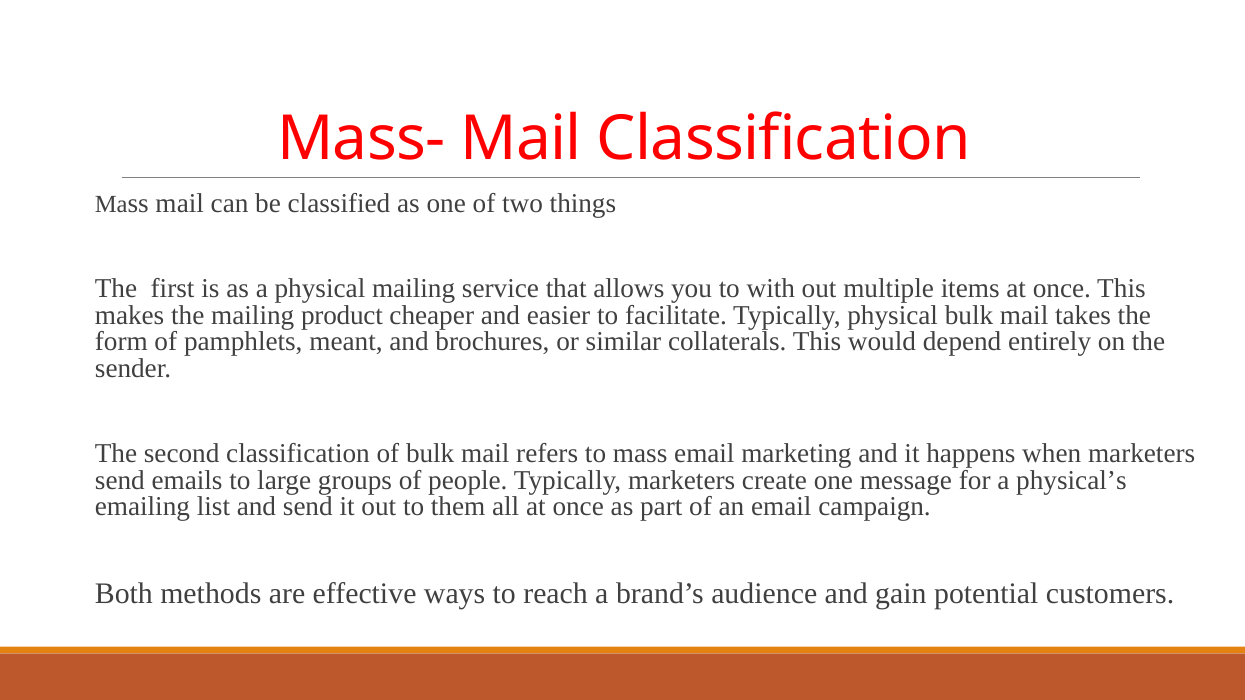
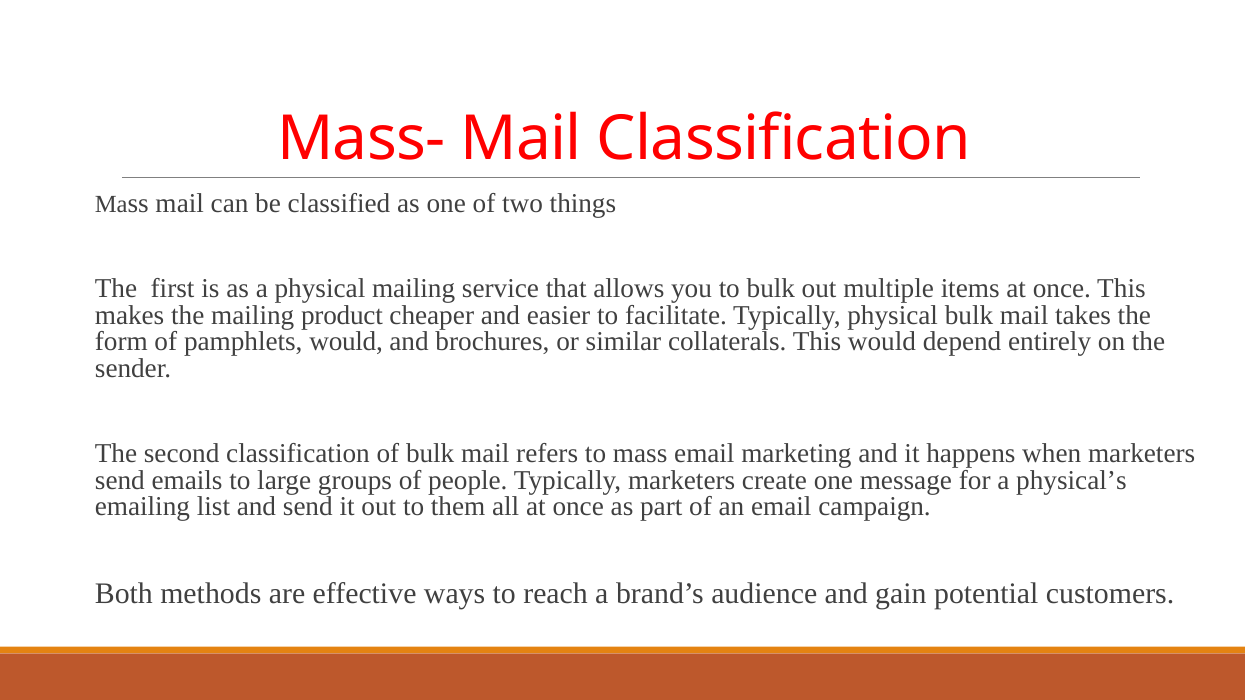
to with: with -> bulk (771, 289)
pamphlets meant: meant -> would (346, 342)
